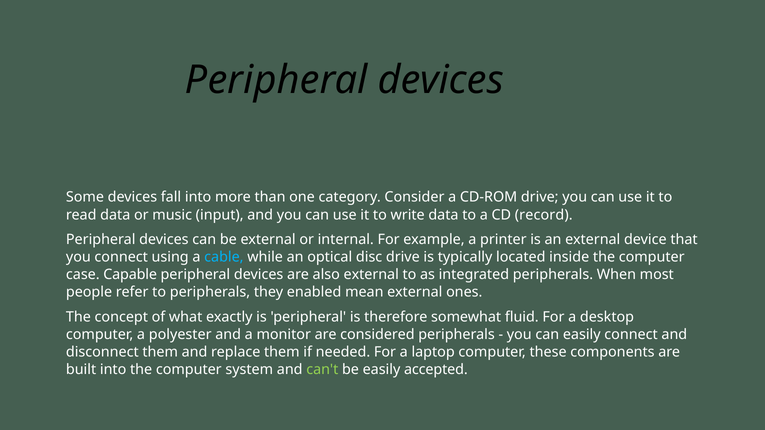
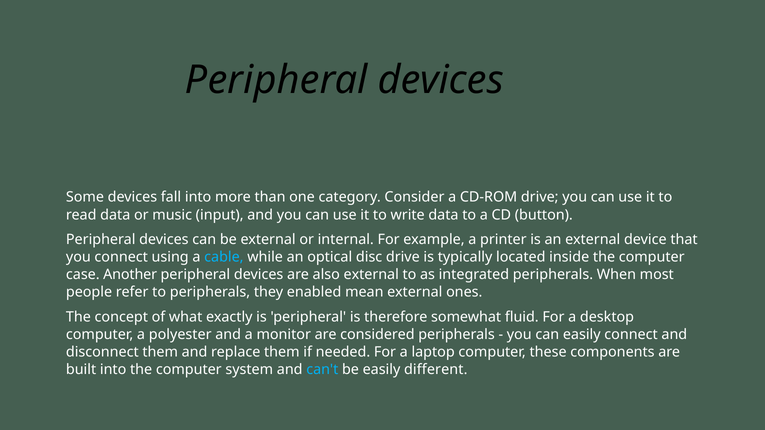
record: record -> button (544, 215)
Capable: Capable -> Another (130, 275)
can't colour: light green -> light blue (322, 370)
accepted: accepted -> different (436, 370)
